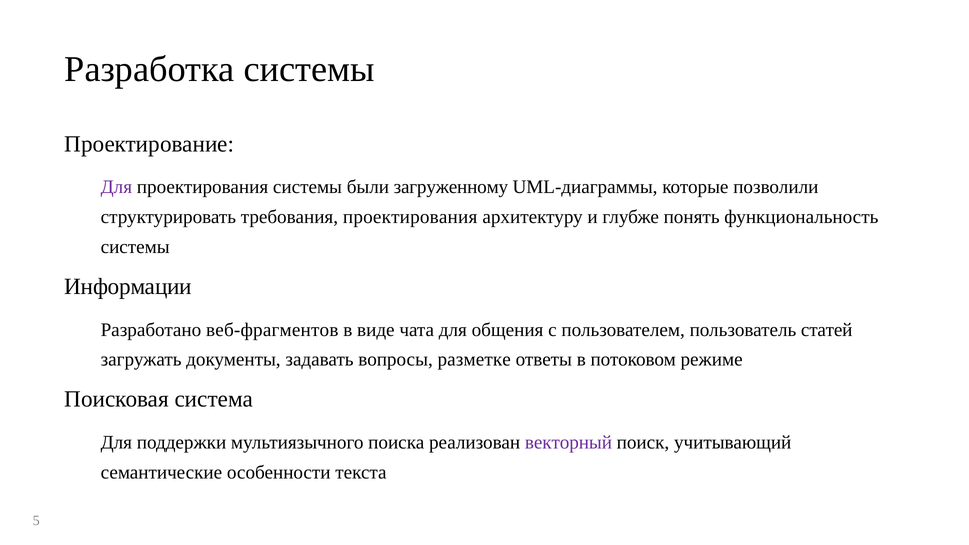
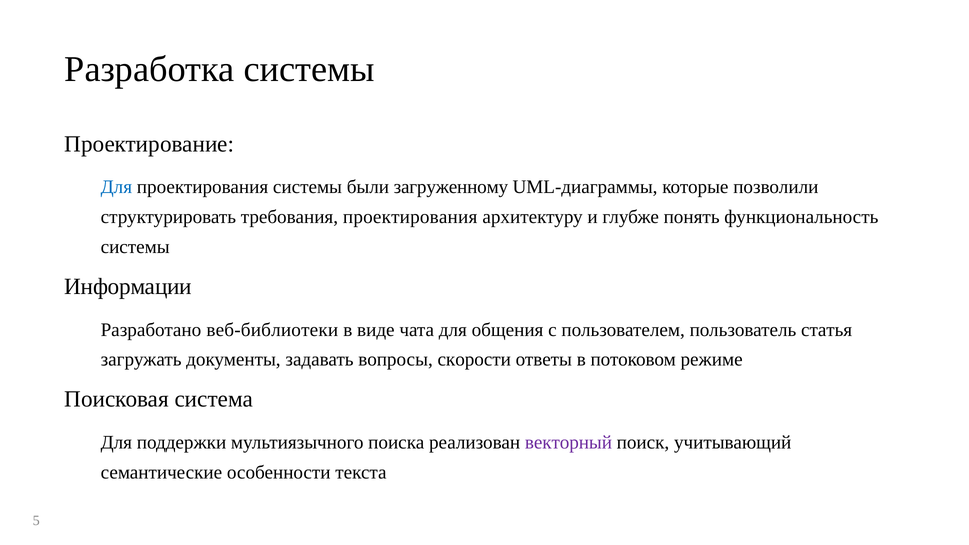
Для colour: purple -> blue (116, 187)
веб-фрагментов: веб-фрагментов -> веб-библиотеки (272, 330)
статей: статей -> статья (827, 330)
разметке: разметке -> скорости (474, 360)
